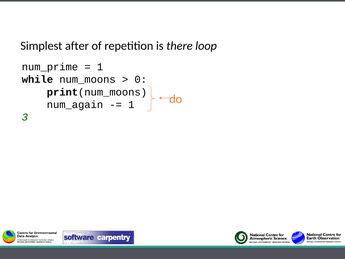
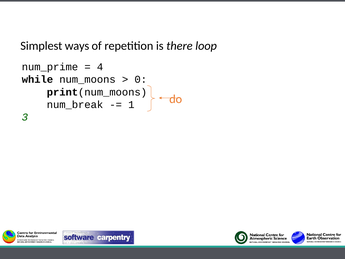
after: after -> ways (77, 46)
1: 1 -> 4 (100, 67)
num_again: num_again -> num_break (75, 104)
